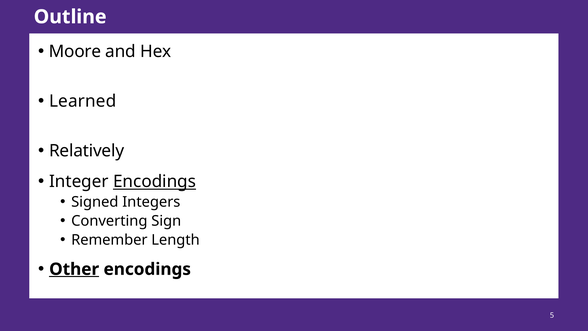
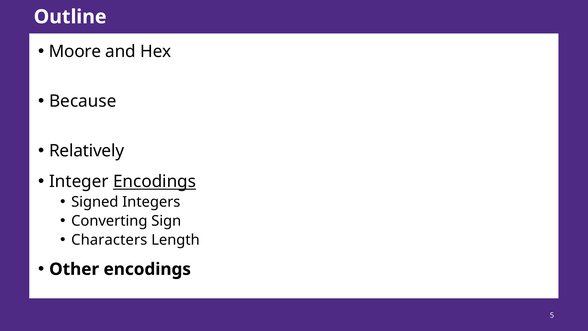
Learned: Learned -> Because (83, 101)
Remember: Remember -> Characters (109, 240)
Other underline: present -> none (74, 269)
